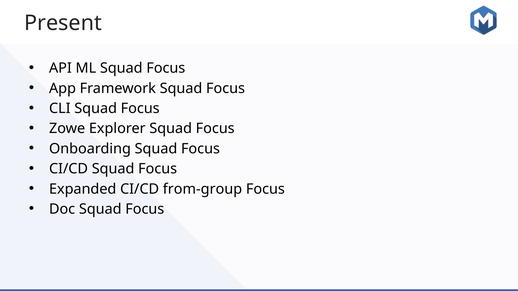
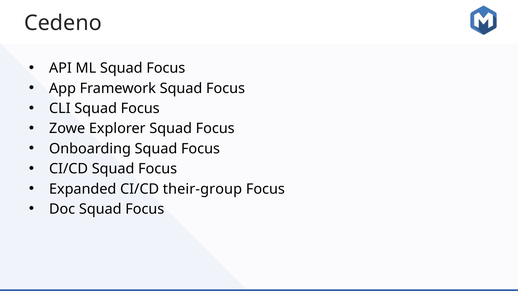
Present: Present -> Cedeno (63, 23)
from-group: from-group -> their-group (202, 189)
